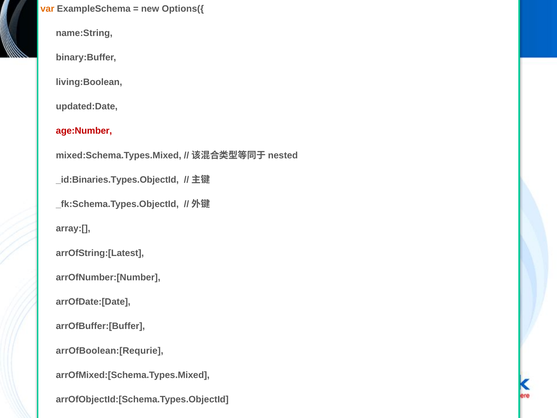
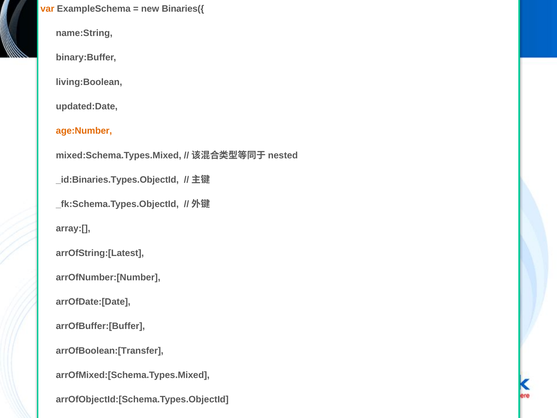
Options({: Options({ -> Binaries({ (183, 9)
age:Number colour: red -> orange (84, 131)
arrOfBoolean:[Requrie: arrOfBoolean:[Requrie -> arrOfBoolean:[Transfer (110, 350)
